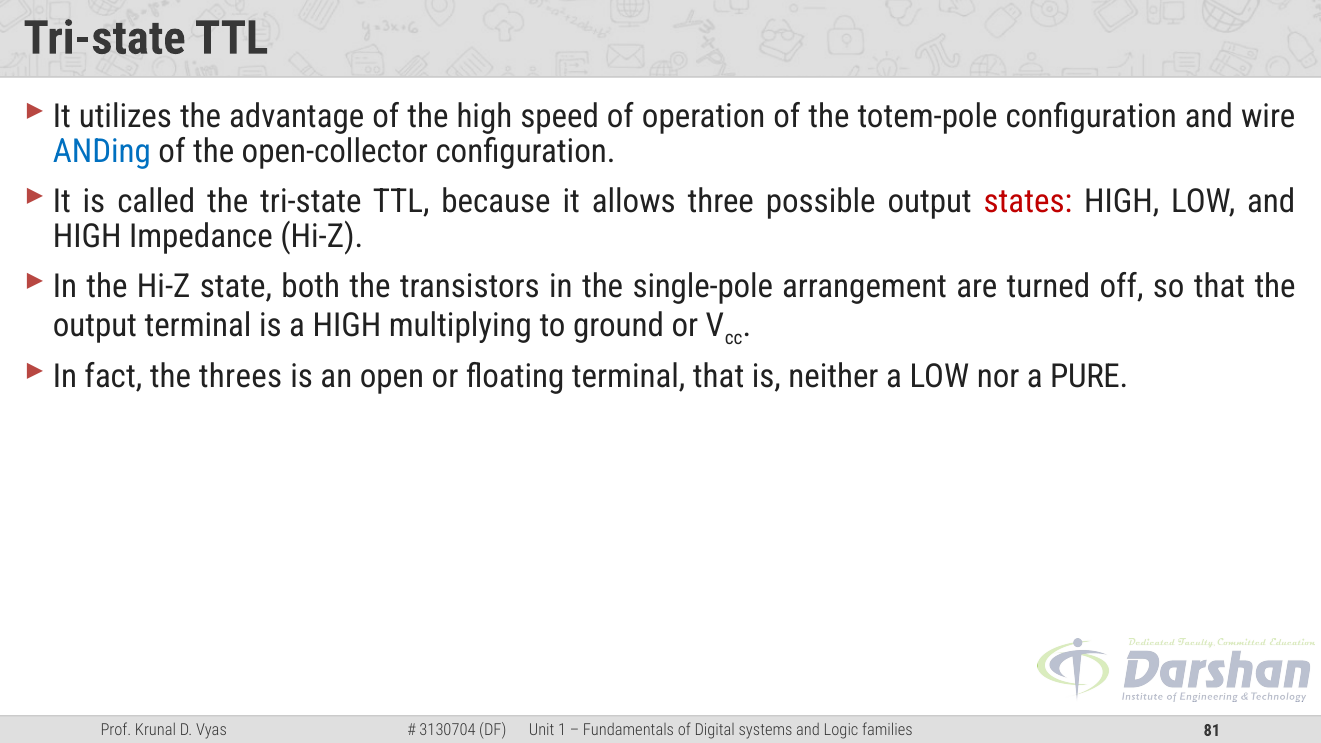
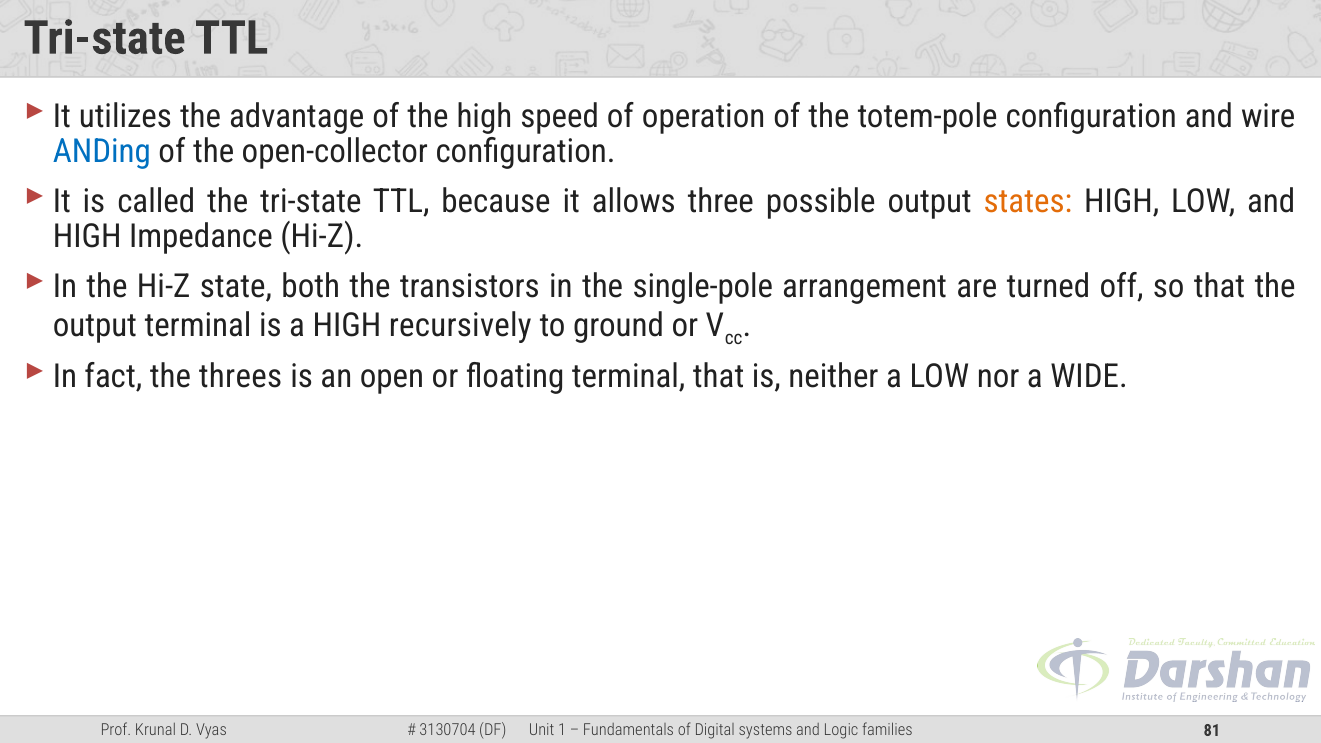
states colour: red -> orange (1028, 201)
multiplying: multiplying -> recursively (460, 326)
PURE: PURE -> WIDE (1089, 376)
